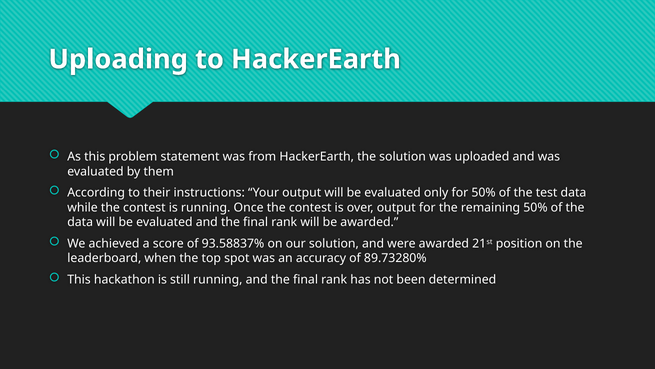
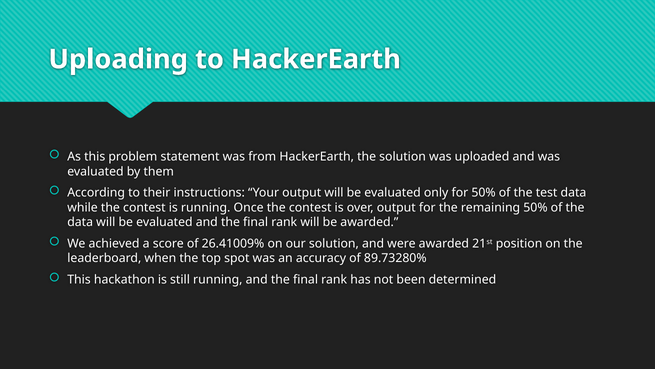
93.58837%: 93.58837% -> 26.41009% (233, 243)
